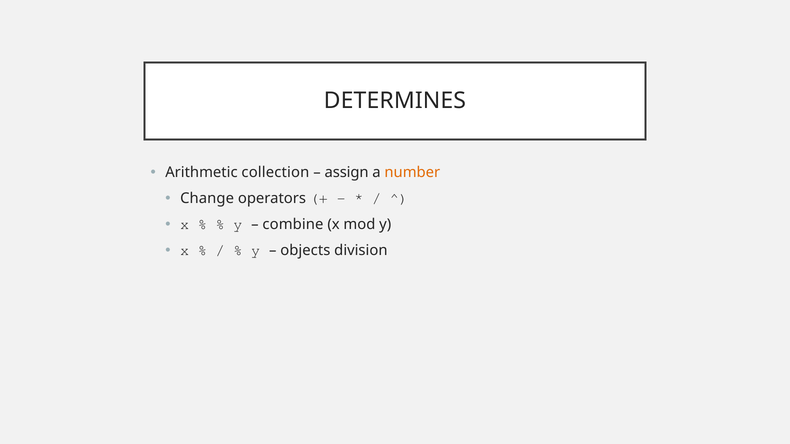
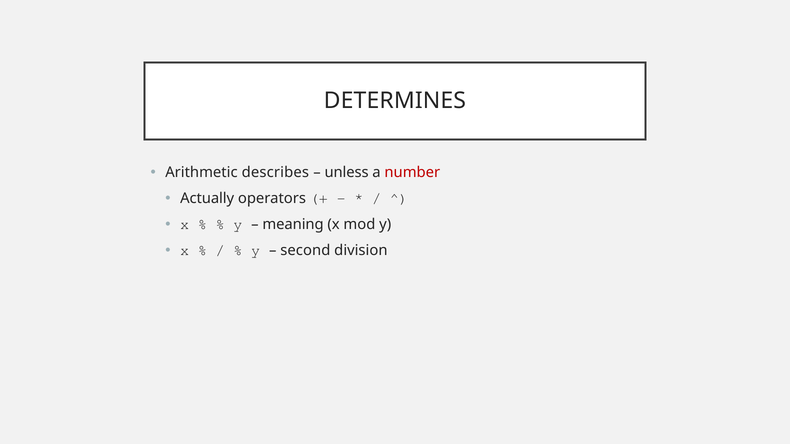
collection: collection -> describes (275, 173)
assign: assign -> unless (347, 173)
number colour: orange -> red (412, 173)
Change: Change -> Actually (207, 199)
combine: combine -> meaning (293, 225)
objects: objects -> second (305, 251)
